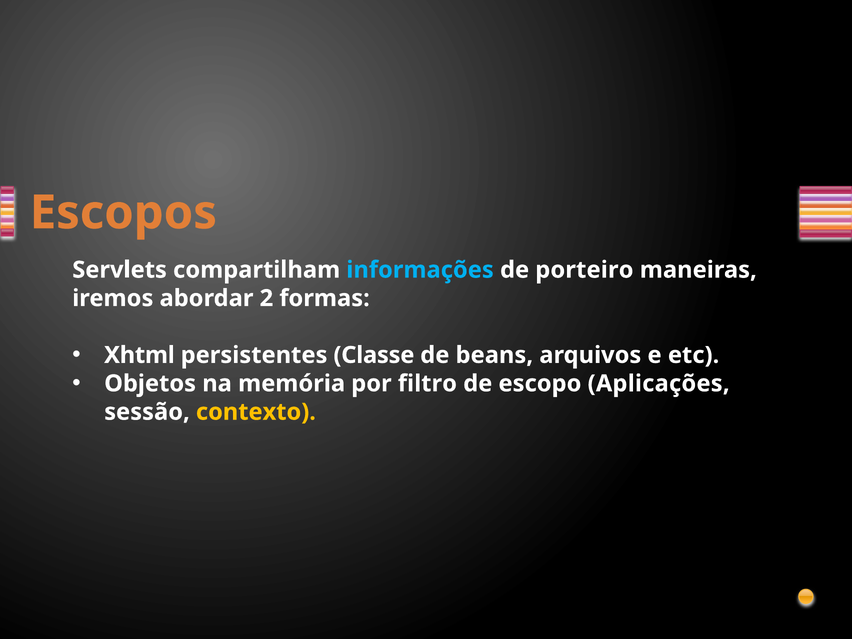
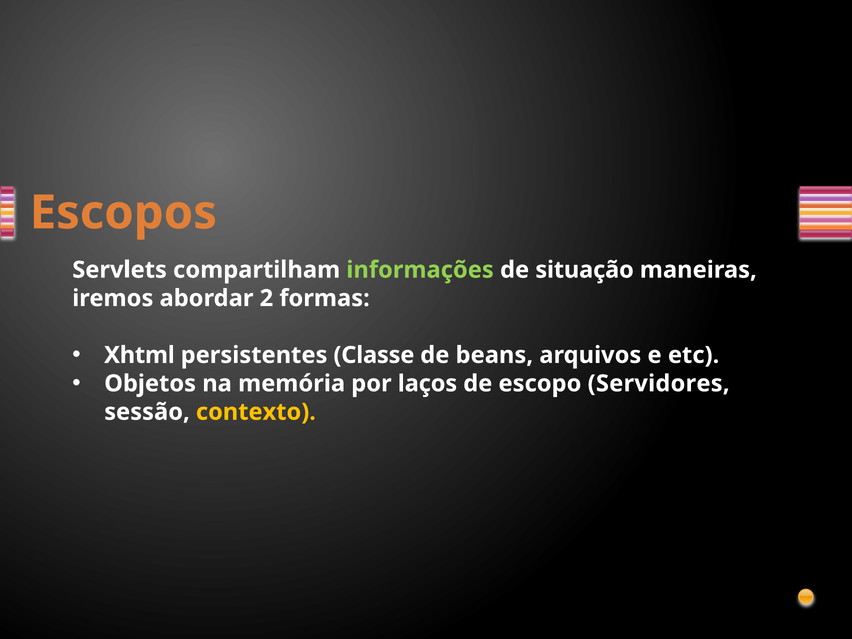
informações colour: light blue -> light green (420, 270)
porteiro: porteiro -> situação (585, 270)
filtro: filtro -> laços (428, 384)
Aplicações: Aplicações -> Servidores (659, 384)
